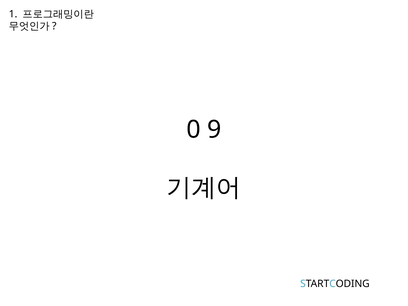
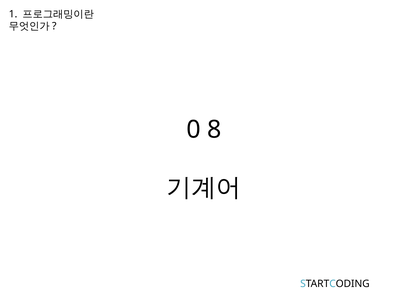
9: 9 -> 8 (214, 130)
